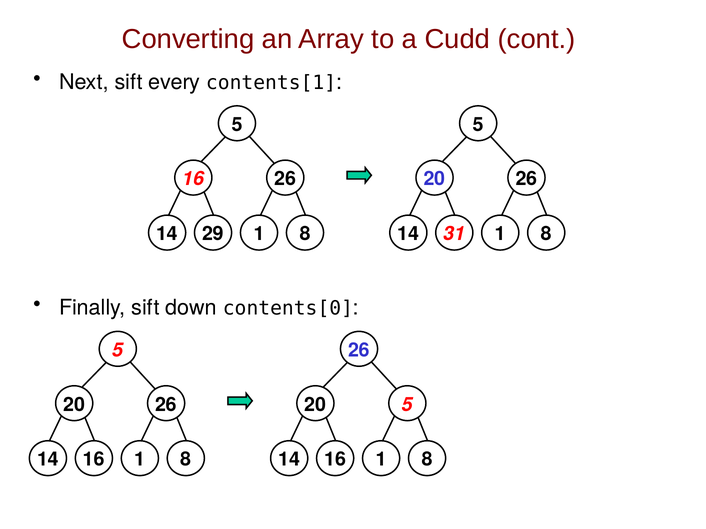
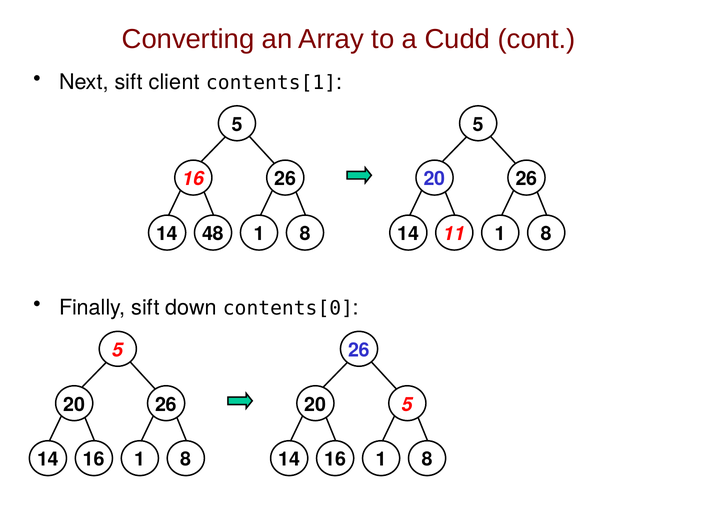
every: every -> client (174, 82)
29: 29 -> 48 (213, 234)
31: 31 -> 11 (454, 234)
